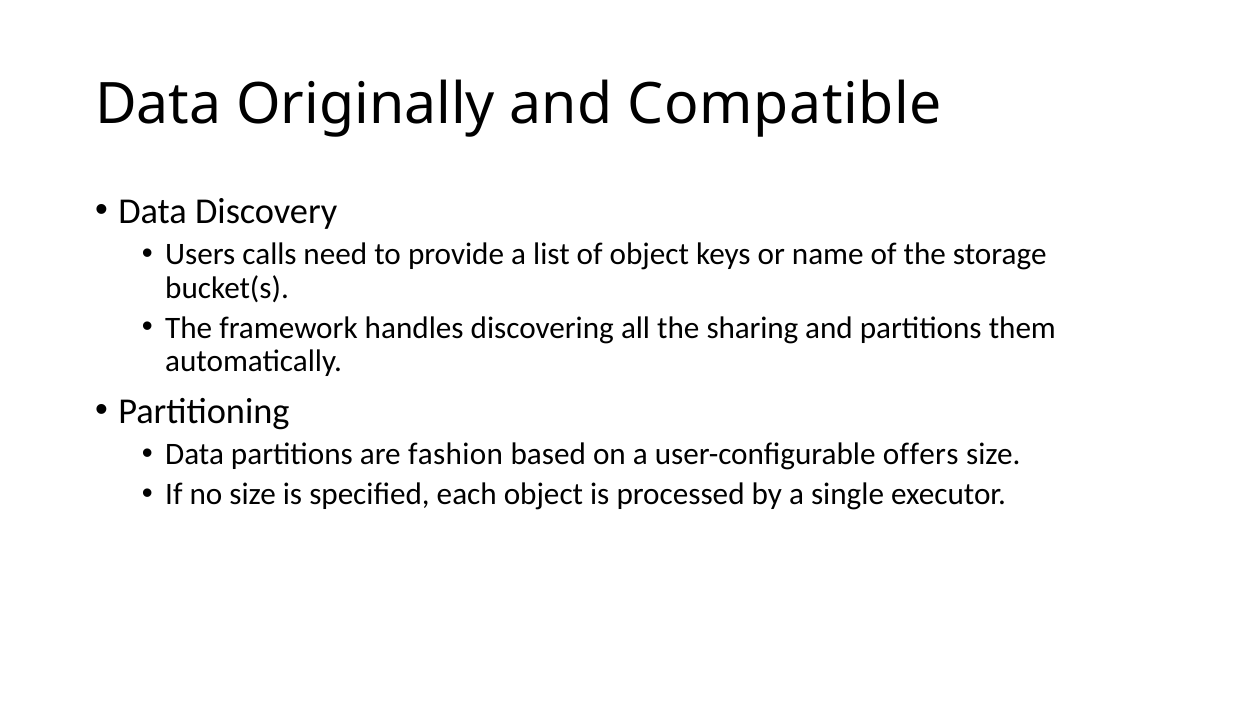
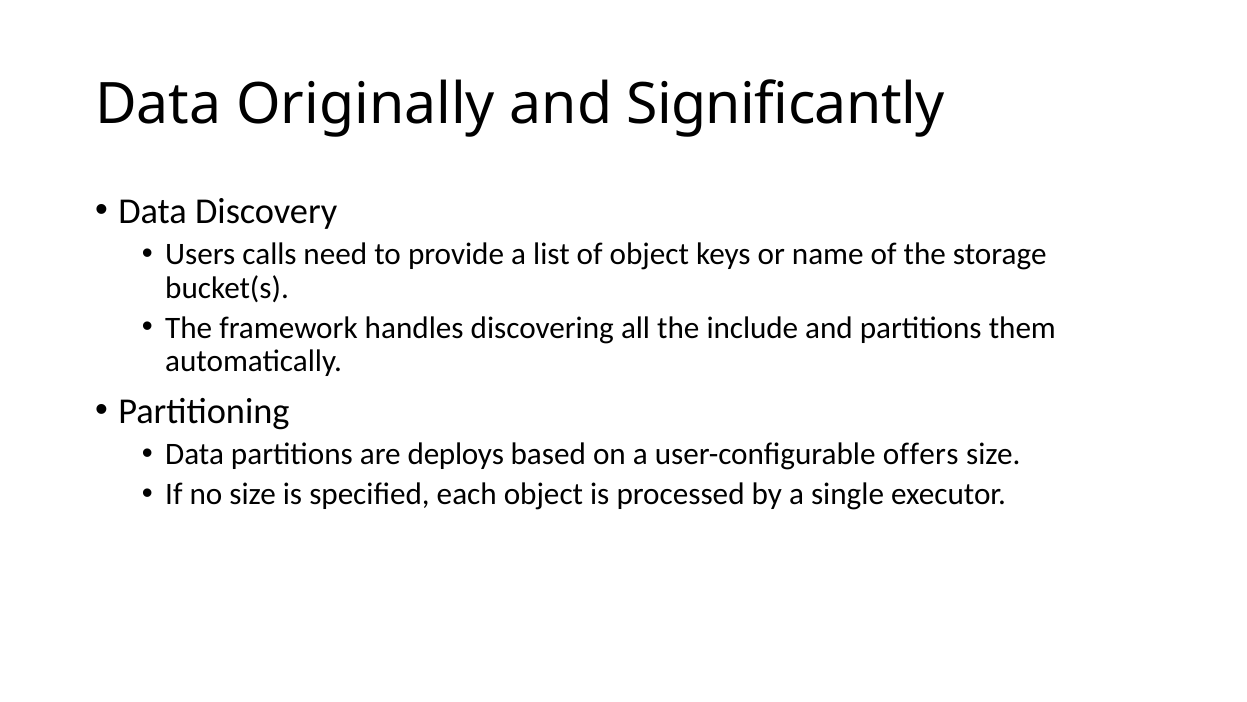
Compatible: Compatible -> Significantly (785, 105)
sharing: sharing -> include (752, 328)
fashion: fashion -> deploys (456, 454)
